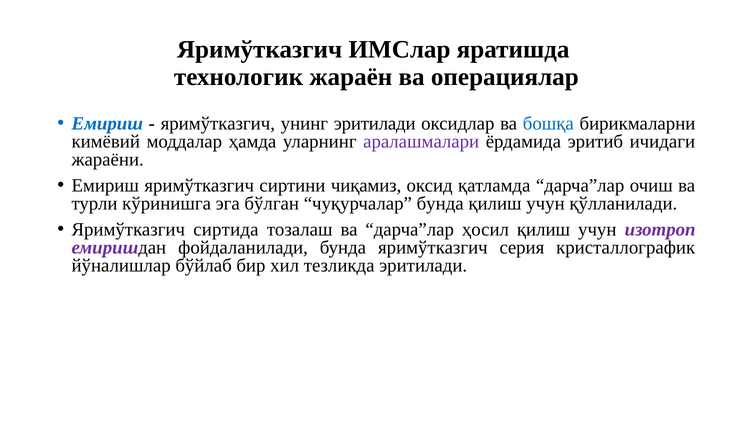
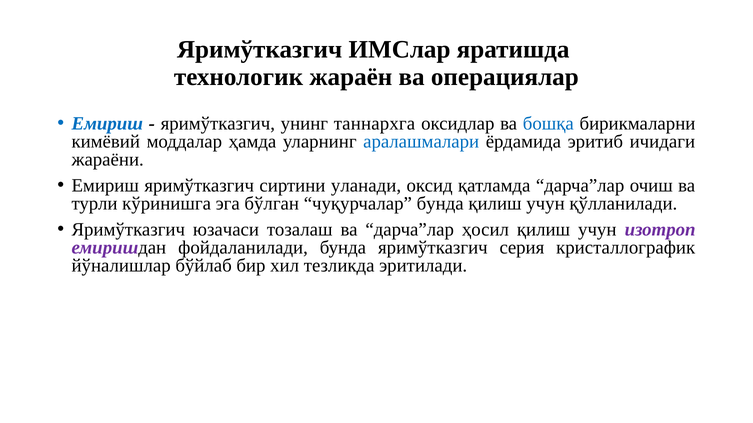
унинг эритилади: эритилади -> таннархга (375, 124)
аралашмалари colour: purple -> blue (421, 142)
чиқамиз: чиқамиз -> уланади (366, 186)
сиртида: сиртида -> юзачаси (226, 230)
